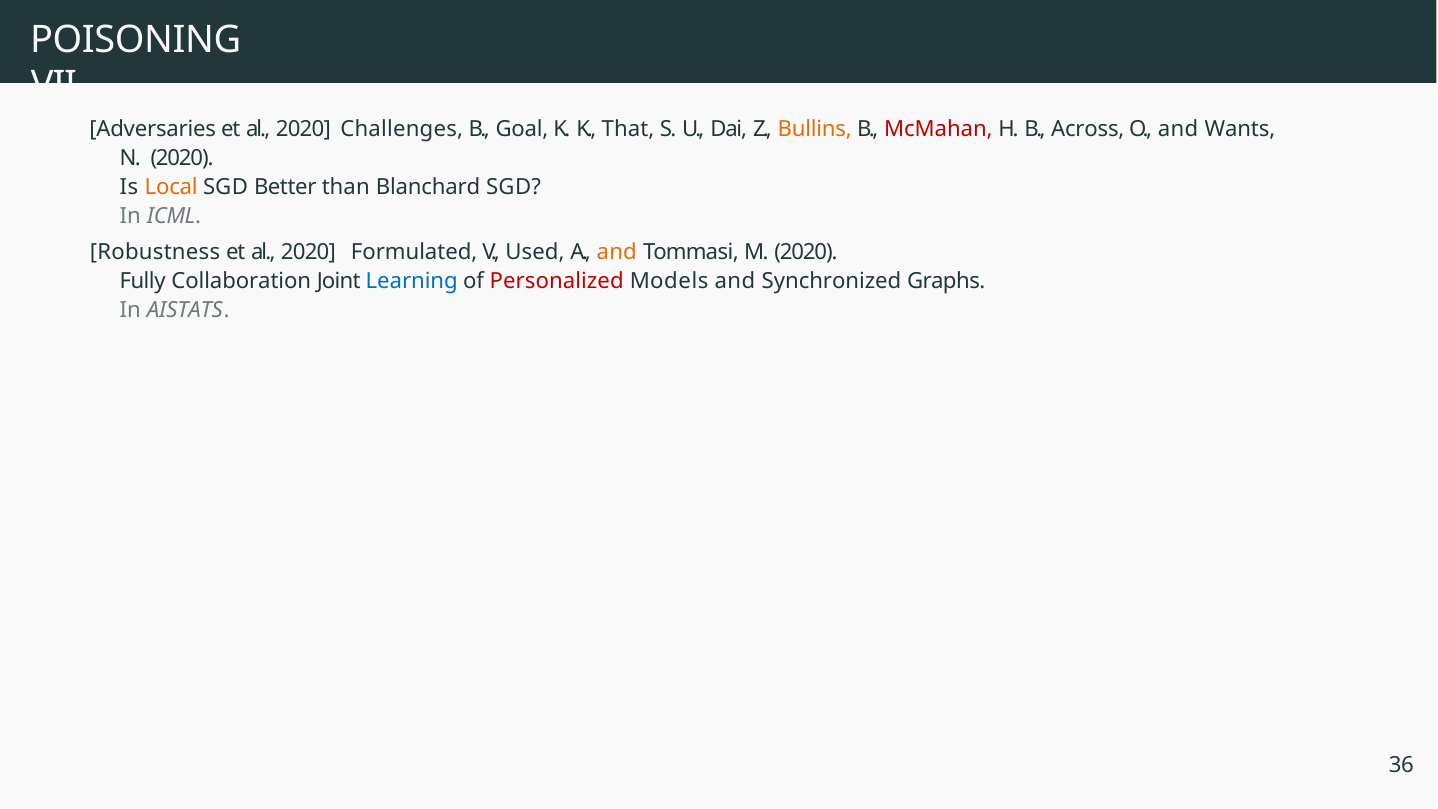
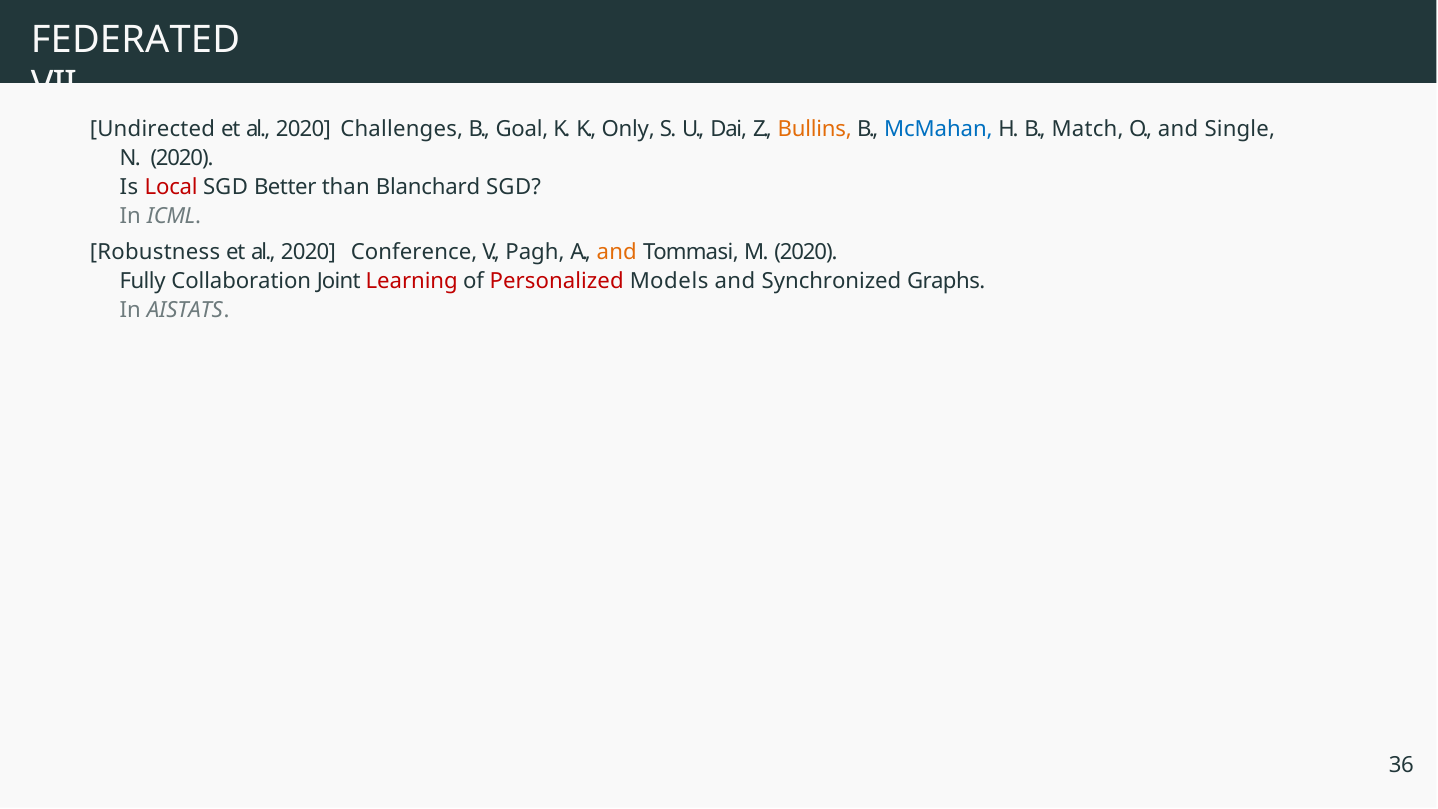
POISONING: POISONING -> FEDERATED (135, 40)
Adversaries: Adversaries -> Undirected (152, 129)
That: That -> Only (628, 129)
McMahan colour: red -> blue (938, 129)
Across: Across -> Match (1088, 129)
Wants: Wants -> Single (1240, 129)
Local colour: orange -> red (171, 187)
Formulated: Formulated -> Conference (414, 252)
Used: Used -> Pagh (535, 252)
Learning colour: blue -> red (412, 281)
